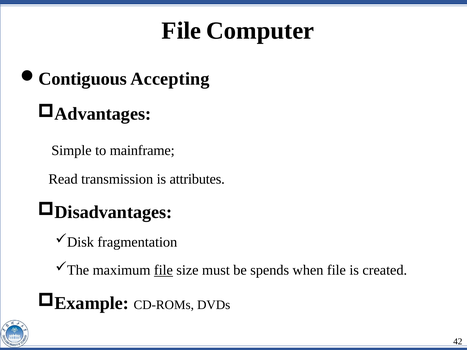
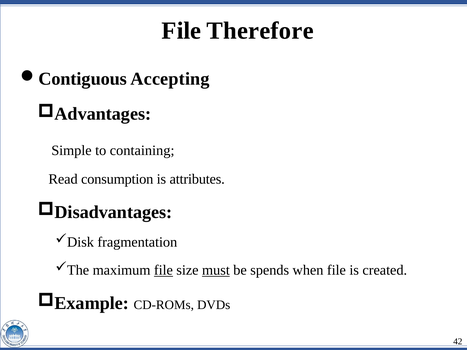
Computer: Computer -> Therefore (260, 31)
mainframe: mainframe -> containing (142, 150)
transmission: transmission -> consumption (117, 179)
must underline: none -> present (216, 270)
